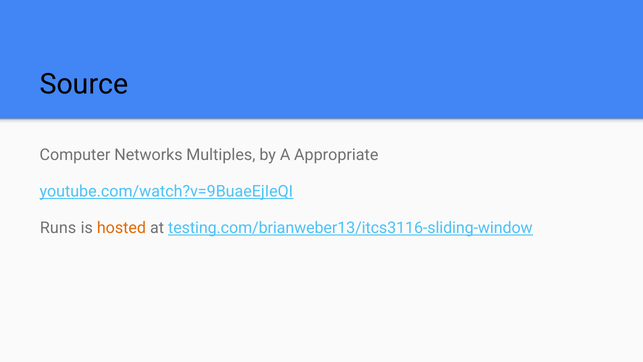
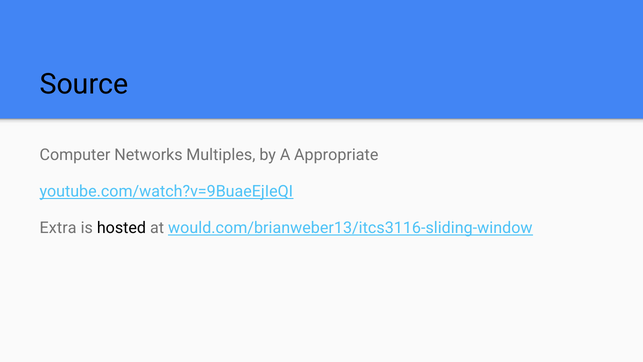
Runs: Runs -> Extra (58, 228)
hosted colour: orange -> black (121, 228)
testing.com/brianweber13/itcs3116-sliding-window: testing.com/brianweber13/itcs3116-sliding-window -> would.com/brianweber13/itcs3116-sliding-window (350, 228)
